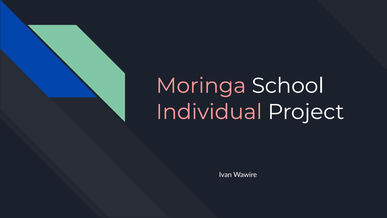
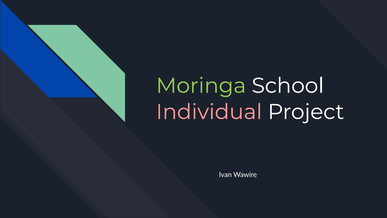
Moringa colour: pink -> light green (201, 86)
